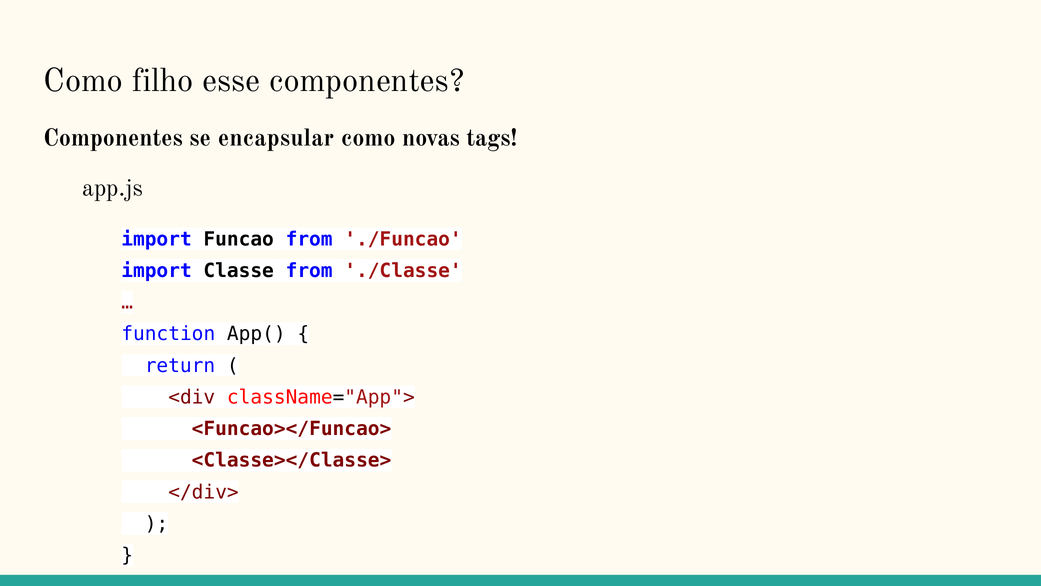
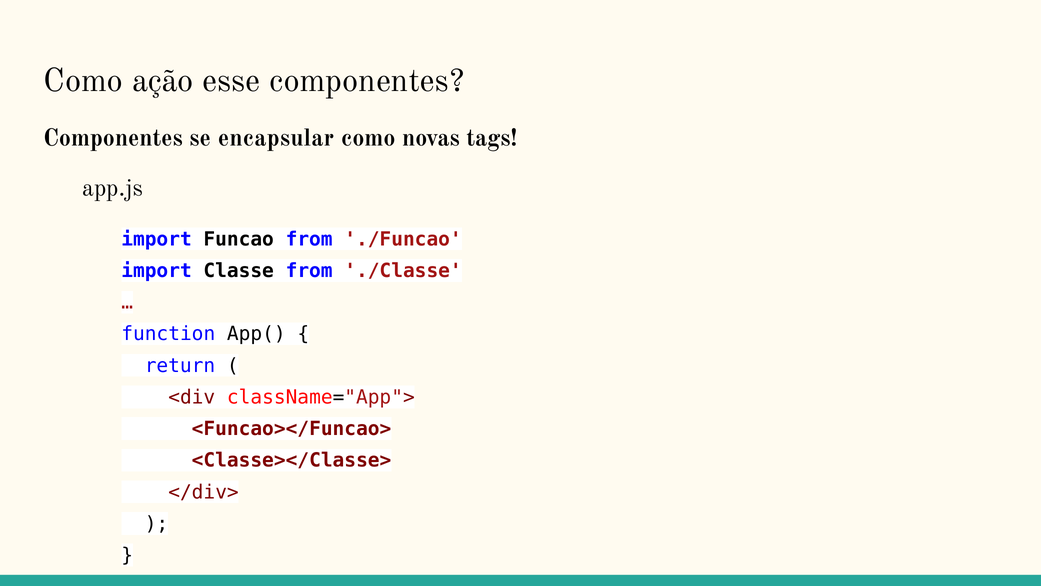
filho: filho -> ação (163, 80)
